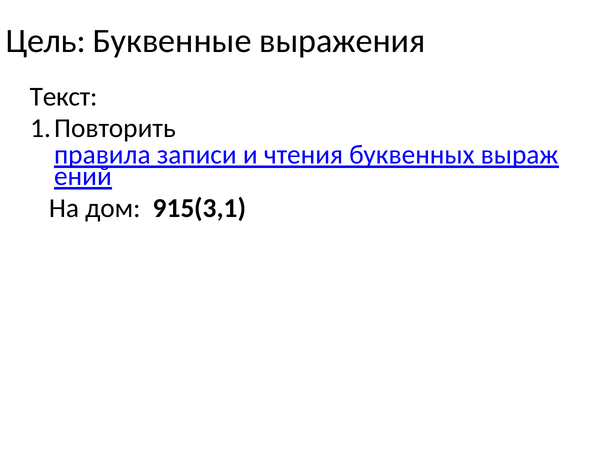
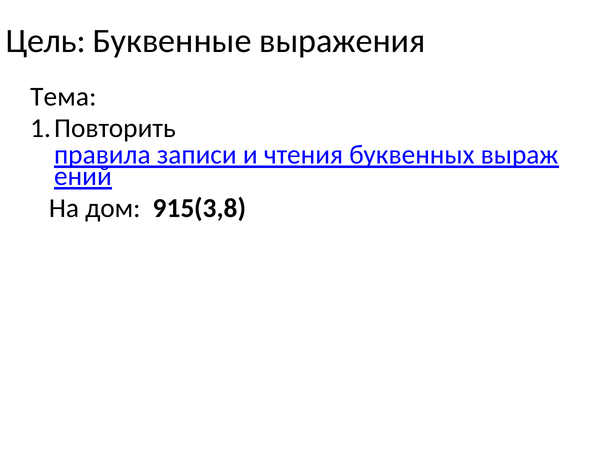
Текст: Текст -> Тема (63, 97)
915(3,1: 915(3,1 -> 915(3,8 (200, 208)
